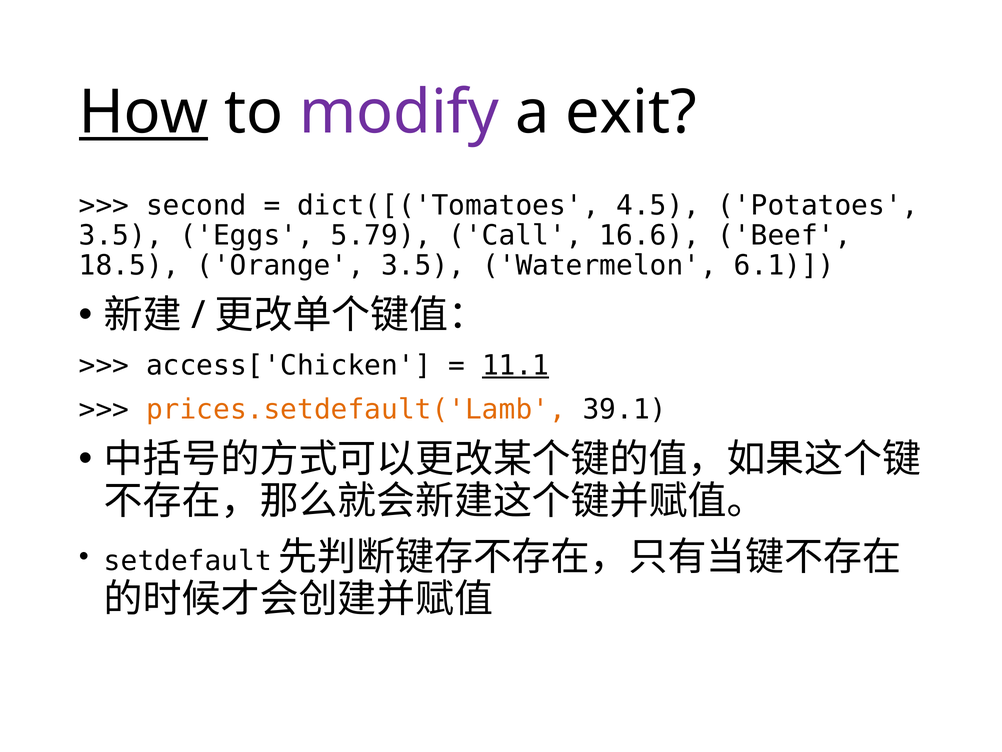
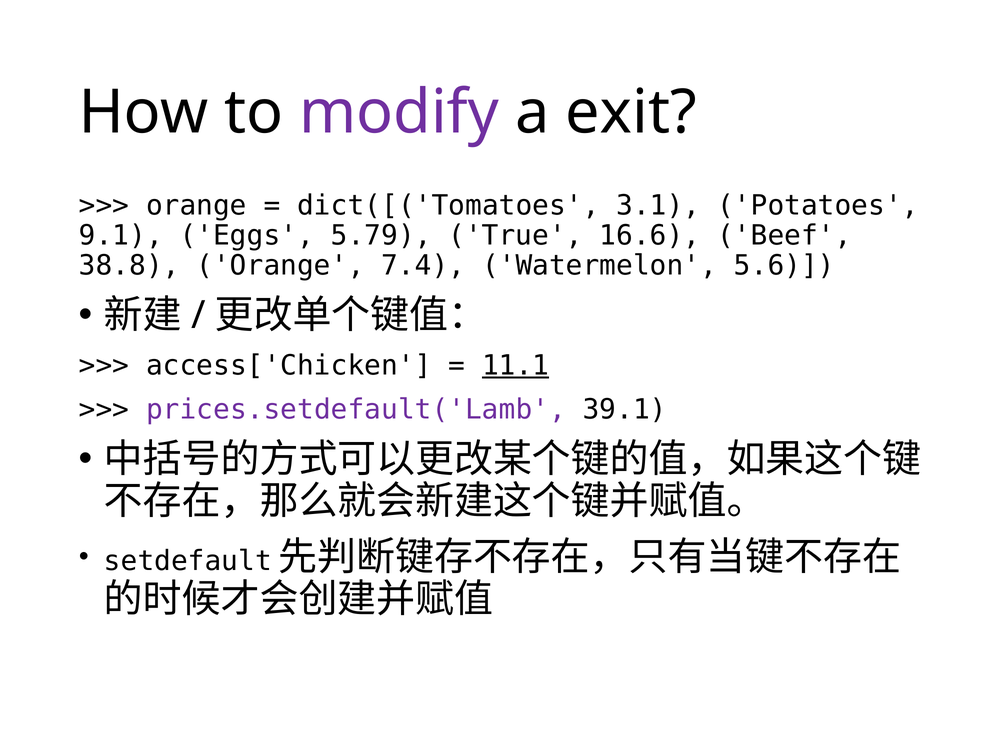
How underline: present -> none (144, 112)
second: second -> orange (196, 205)
4.5: 4.5 -> 3.1 (658, 205)
3.5: 3.5 -> 9.1 (121, 235)
Call: Call -> True (515, 235)
18.5: 18.5 -> 38.8 (129, 265)
Orange 3.5: 3.5 -> 7.4 (423, 265)
6.1: 6.1 -> 5.6 (784, 265)
prices.setdefault('Lamb colour: orange -> purple (356, 409)
